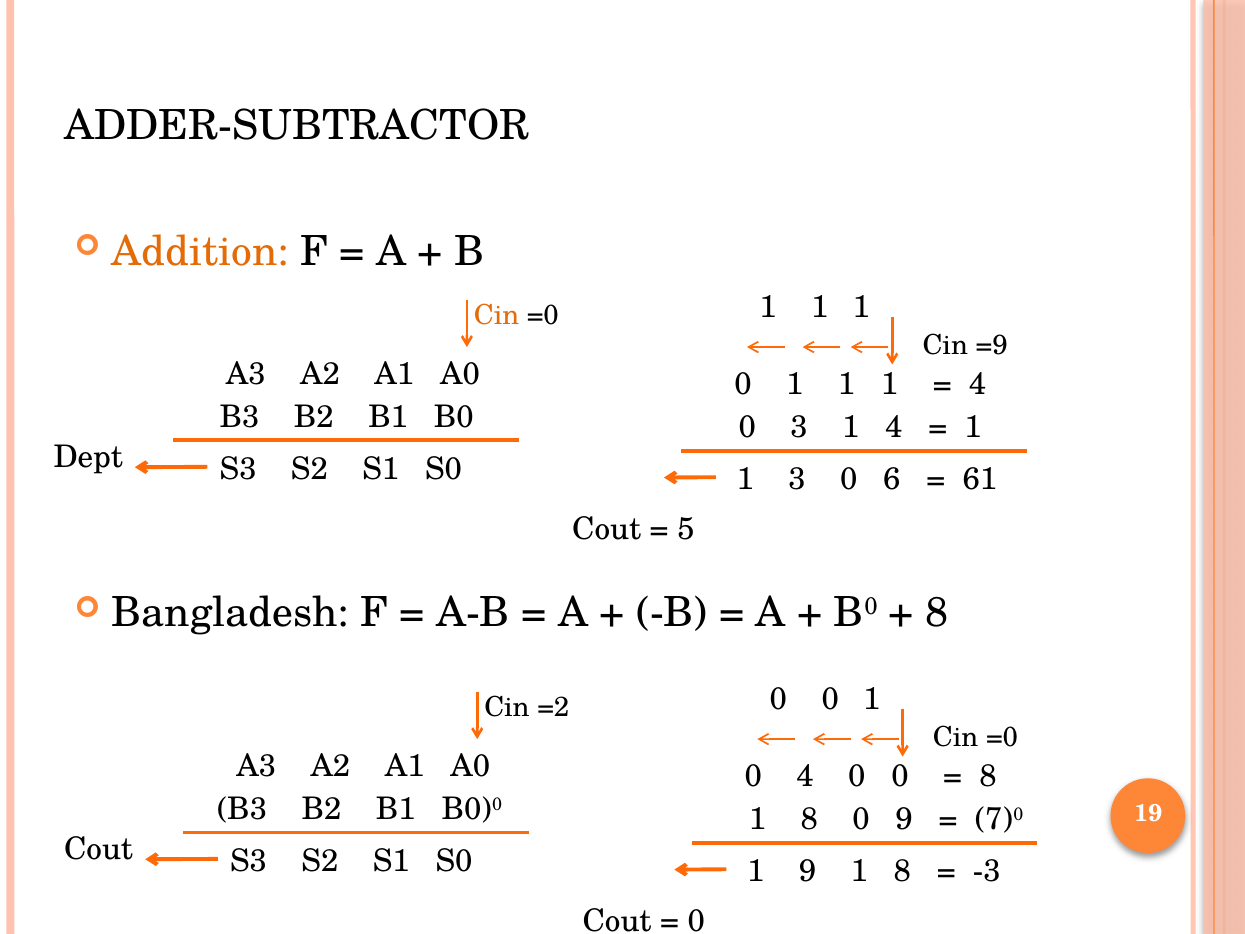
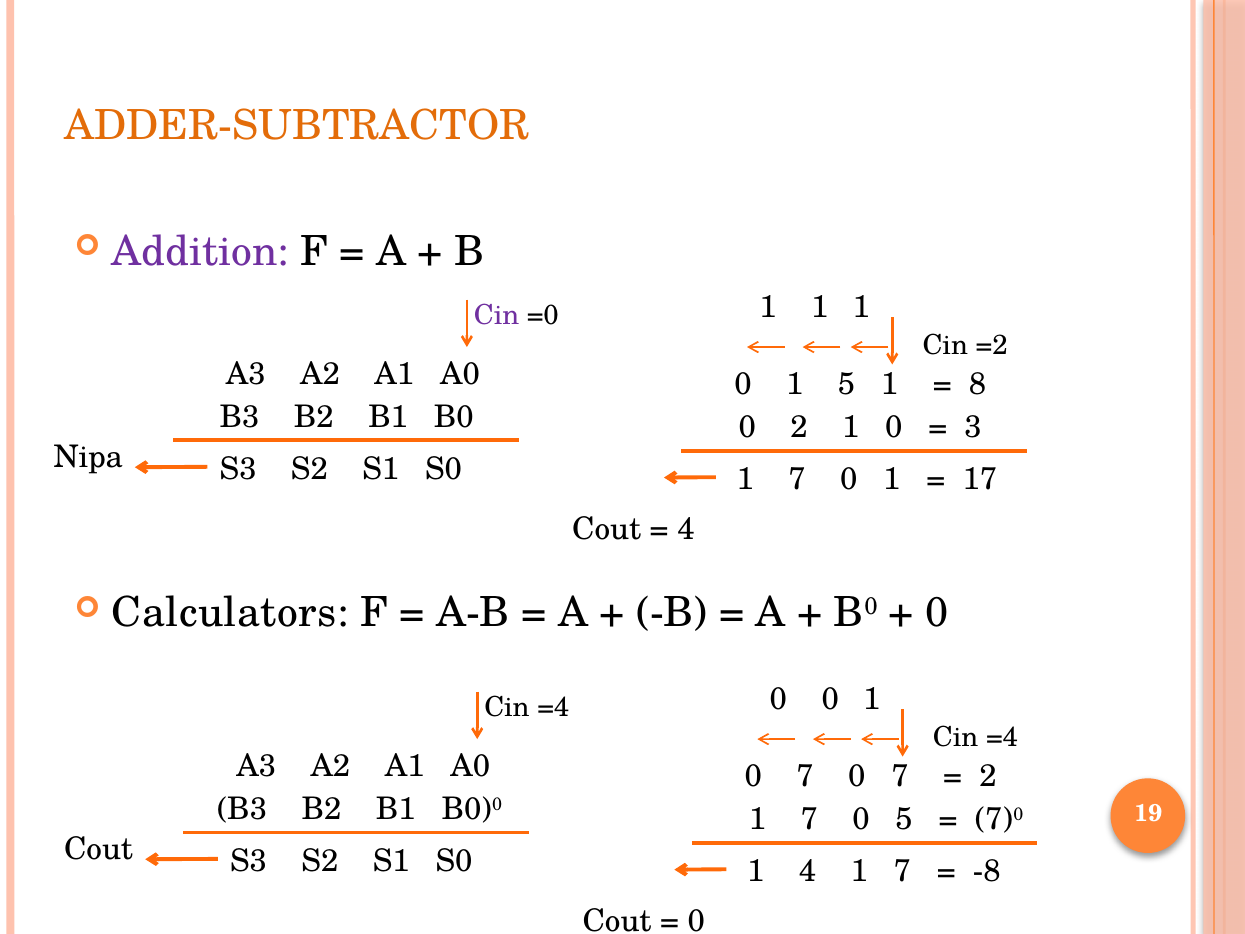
ADDER-SUBTRACTOR colour: black -> orange (297, 125)
Addition colour: orange -> purple (200, 252)
Cin colour: orange -> purple (497, 315)
=9: =9 -> =2 (992, 345)
0 1 1: 1 -> 5 (847, 384)
4: 4 -> 8 (978, 384)
0 3: 3 -> 2 (799, 427)
4: 4 -> 0 (894, 427)
1: 1 -> 3 (973, 427)
Dept: Dept -> Nipa (88, 457)
3: 3 -> 7 (797, 479)
6: 6 -> 1 (892, 479)
61: 61 -> 17 (980, 479)
5: 5 -> 4 (686, 529)
Bangladesh: Bangladesh -> Calculators (230, 613)
8: 8 -> 0 (937, 613)
=2: =2 -> =4 (553, 707)
=0: =0 -> =4 (1002, 737)
4: 4 -> 7 (805, 776)
0: 0 -> 7 (900, 776)
8: 8 -> 2 (988, 776)
8: 8 -> 7 (809, 819)
0 9: 9 -> 5 (904, 819)
1 9: 9 -> 4 (807, 871)
8: 8 -> 7 (902, 871)
-3: -3 -> -8 (987, 871)
